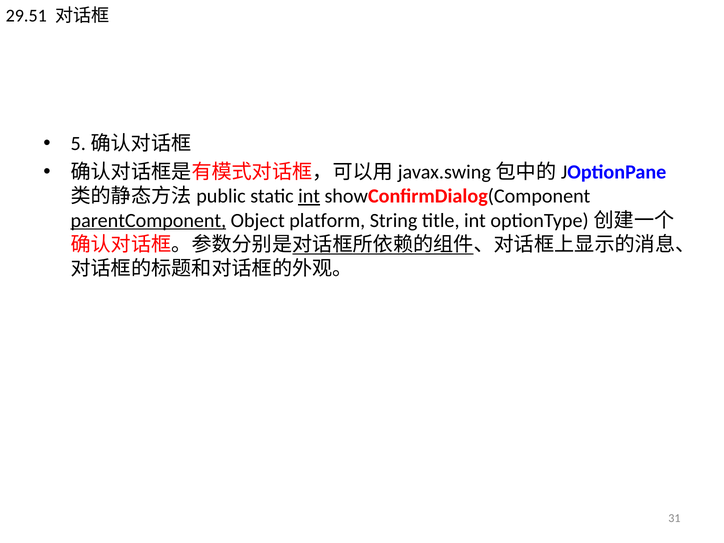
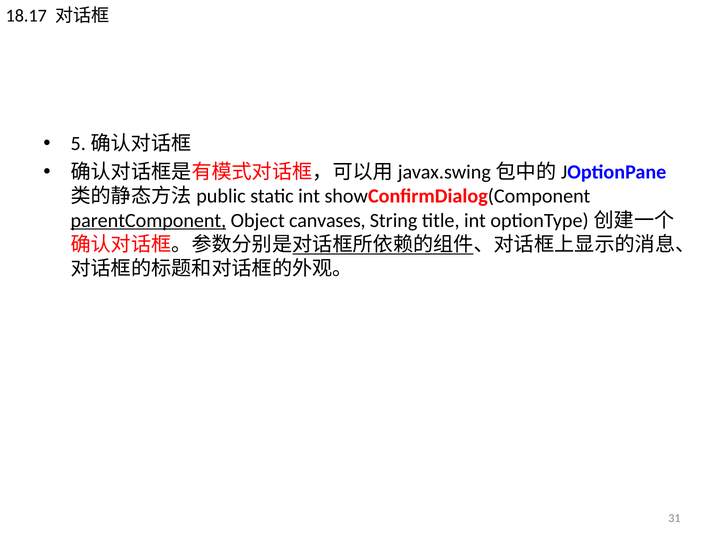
29.51: 29.51 -> 18.17 (26, 16)
int underline: present -> none (309, 196)
platform: platform -> canvases (327, 220)
